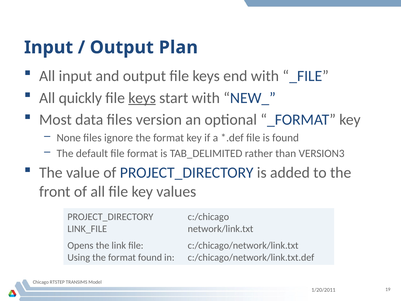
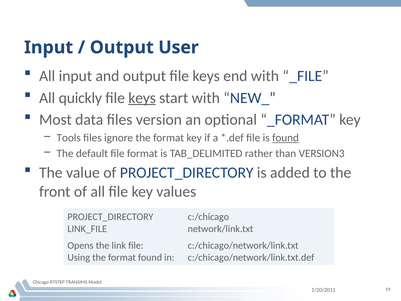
Plan: Plan -> User (179, 47)
None: None -> Tools (69, 138)
found underline: none -> present (286, 138)
